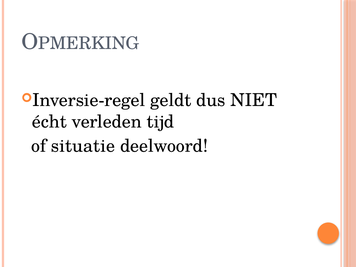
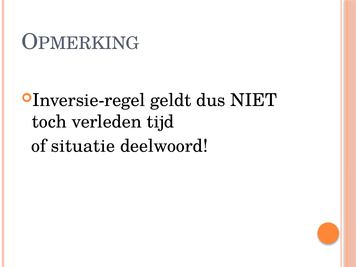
écht: écht -> toch (49, 122)
